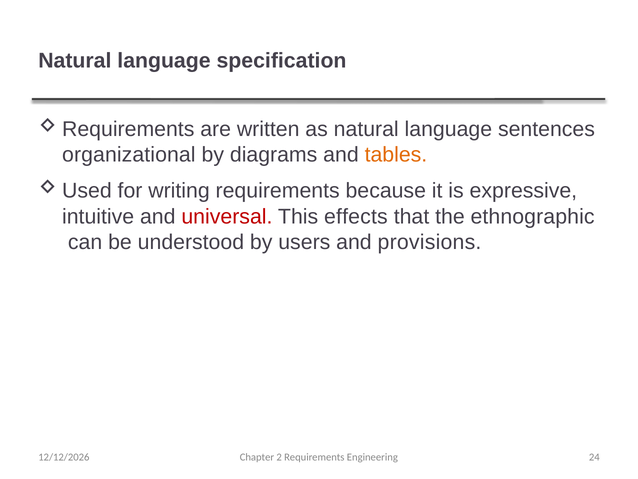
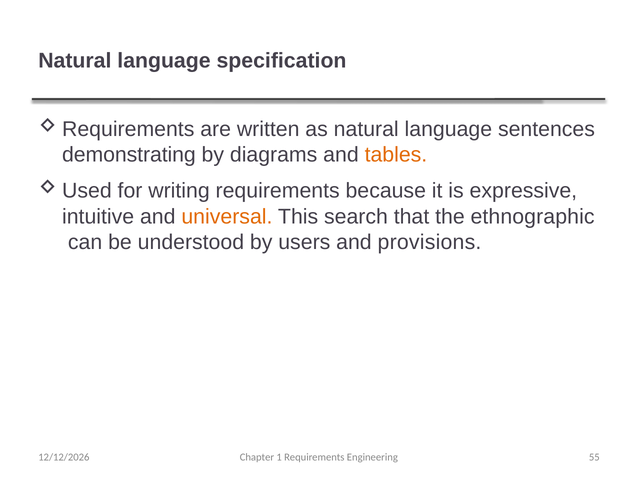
organizational: organizational -> demonstrating (129, 155)
universal colour: red -> orange (227, 216)
effects: effects -> search (356, 216)
2: 2 -> 1 (279, 457)
24: 24 -> 55 (594, 457)
